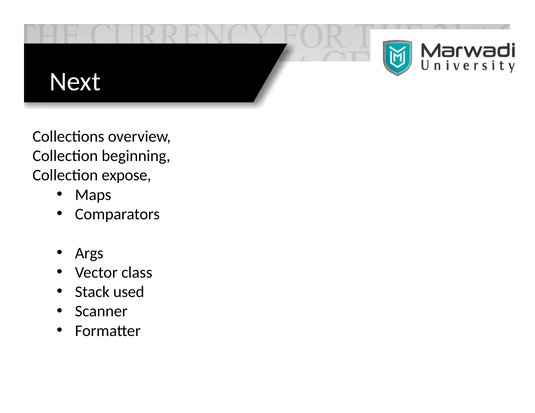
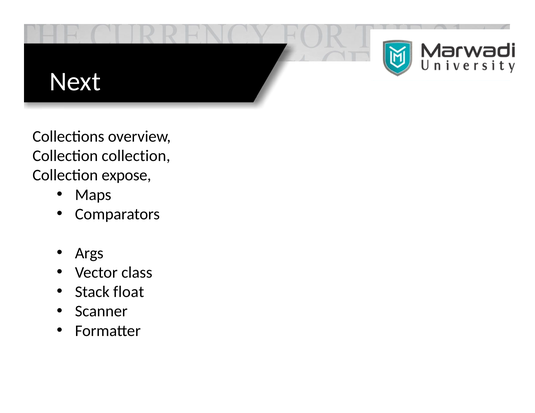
beginning: beginning -> collection (136, 156)
used: used -> float (129, 292)
